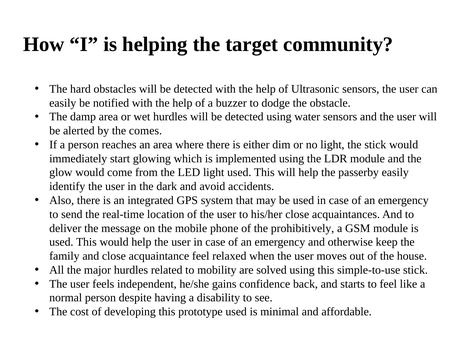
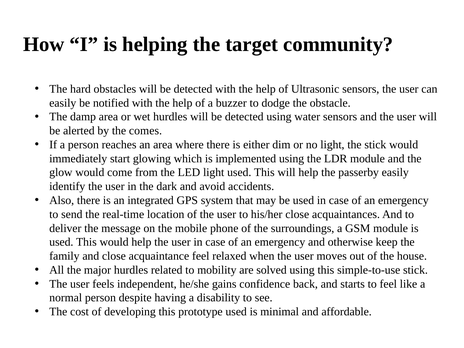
prohibitively: prohibitively -> surroundings (303, 228)
